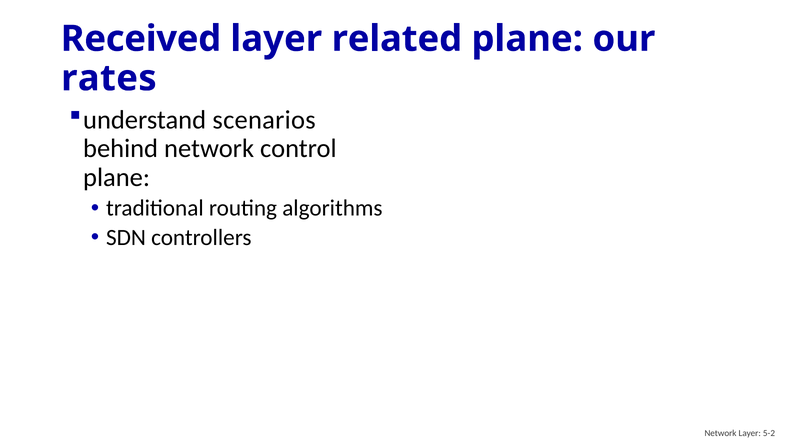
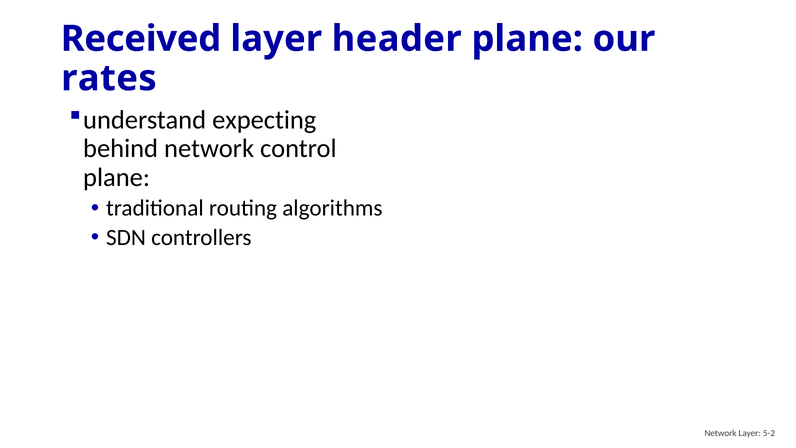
related: related -> header (397, 39)
scenarios: scenarios -> expecting (264, 120)
